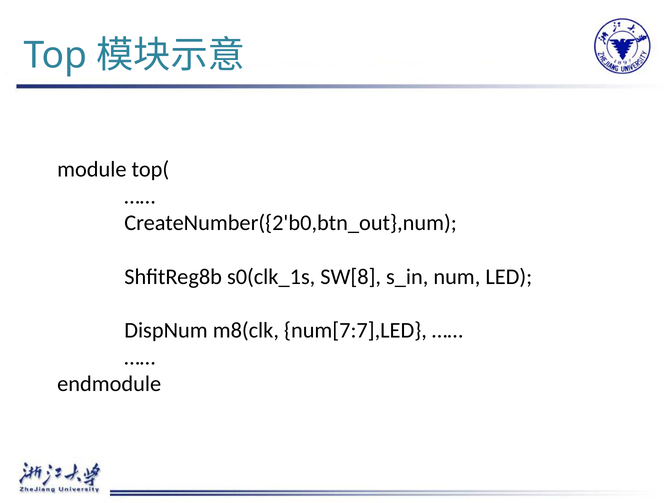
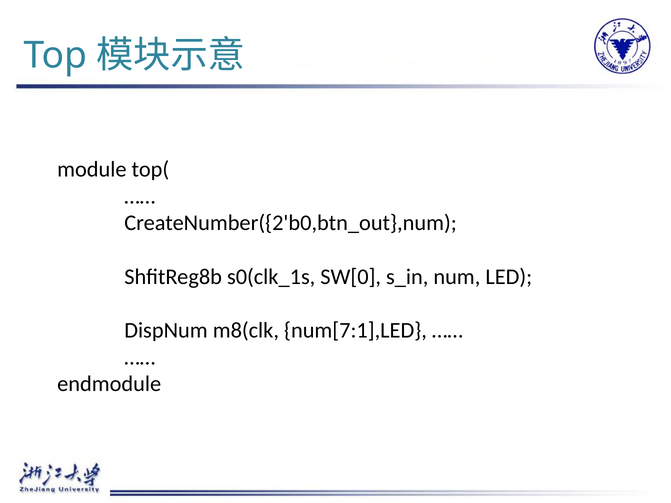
SW[8: SW[8 -> SW[0 (351, 277)
num[7:7],LED: num[7:7],LED -> num[7:1],LED (355, 331)
